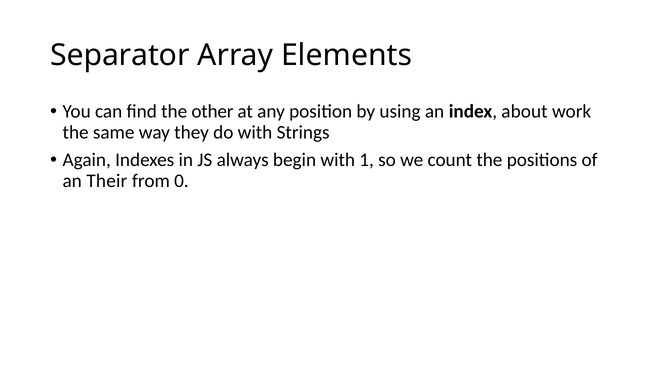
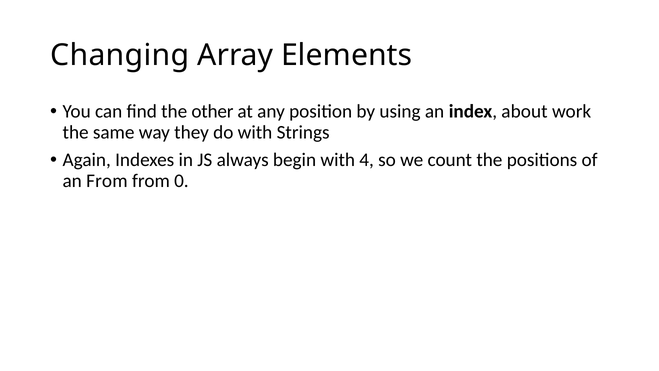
Separator: Separator -> Changing (120, 55)
1: 1 -> 4 (367, 160)
an Their: Their -> From (107, 181)
